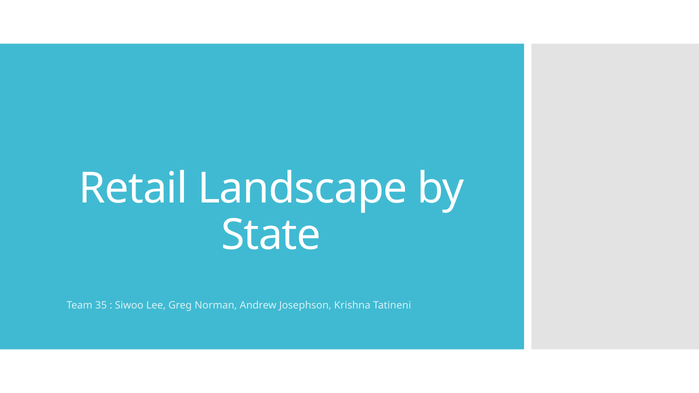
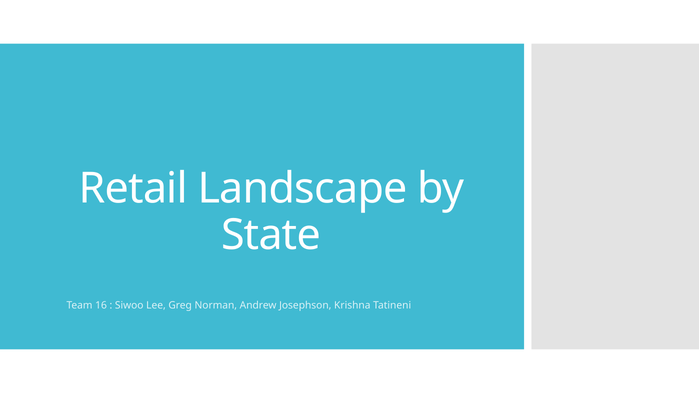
35: 35 -> 16 (101, 306)
